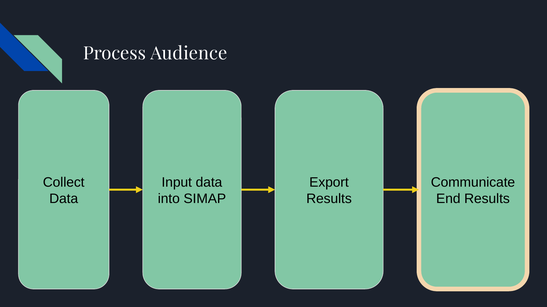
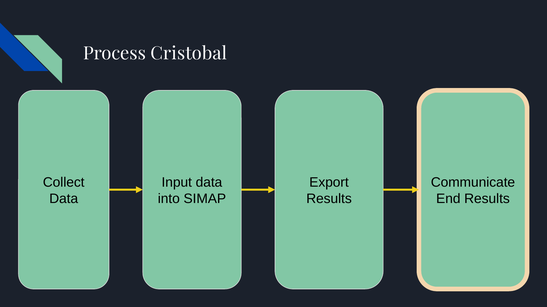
Audience: Audience -> Cristobal (189, 54)
